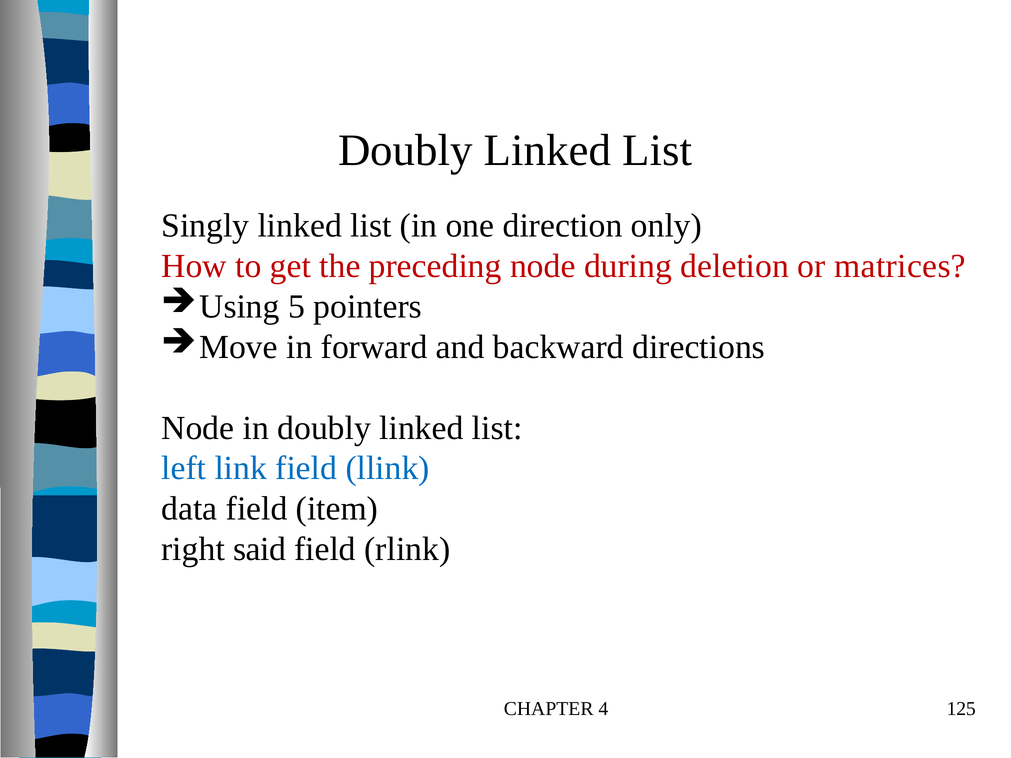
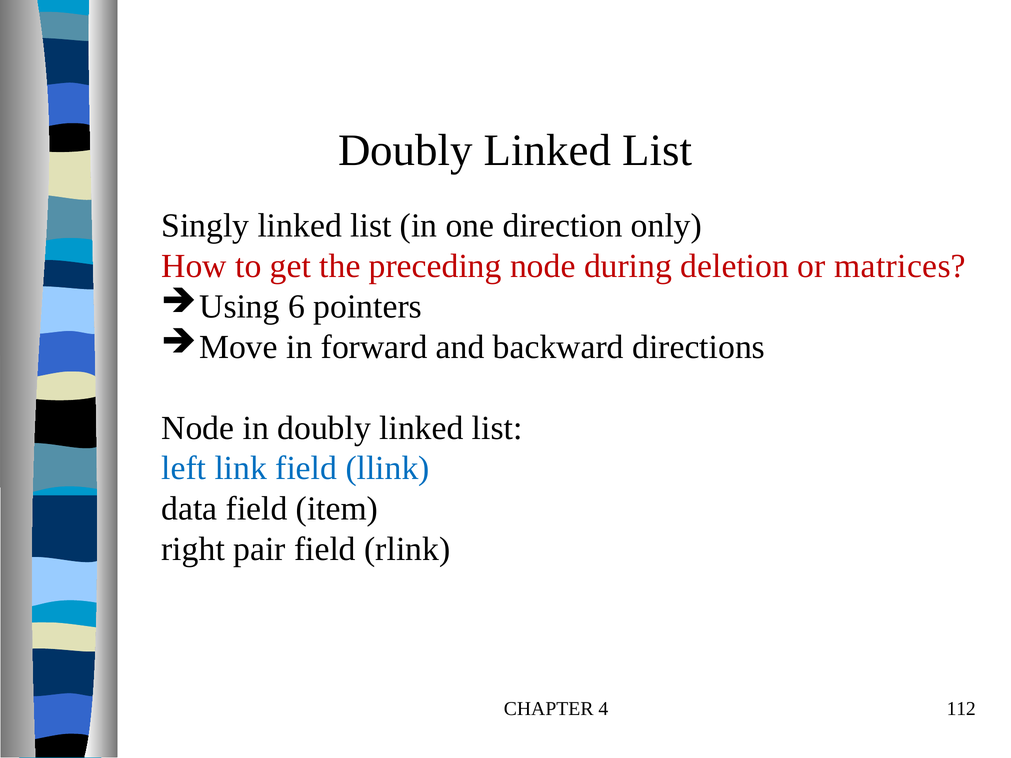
5: 5 -> 6 (297, 307)
said: said -> pair (259, 549)
125: 125 -> 112 (961, 709)
